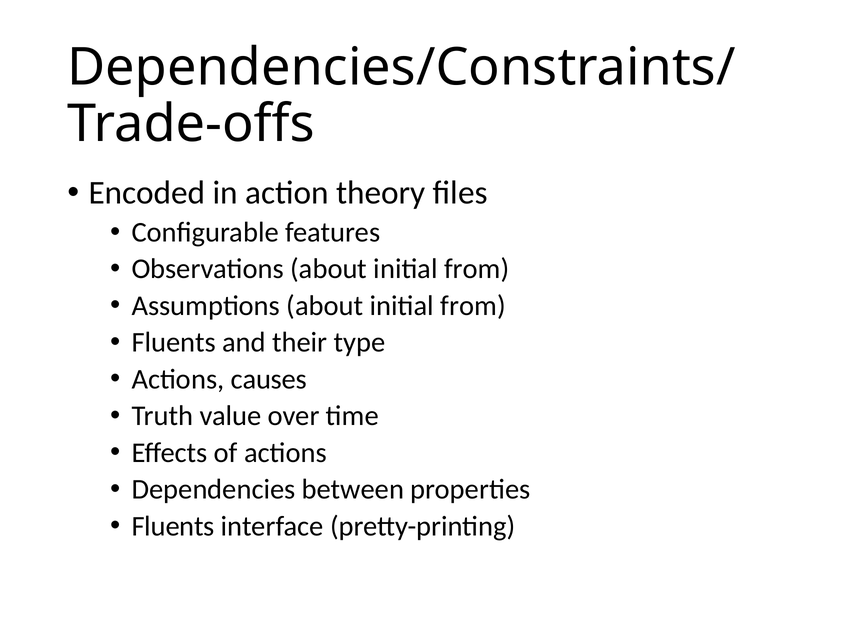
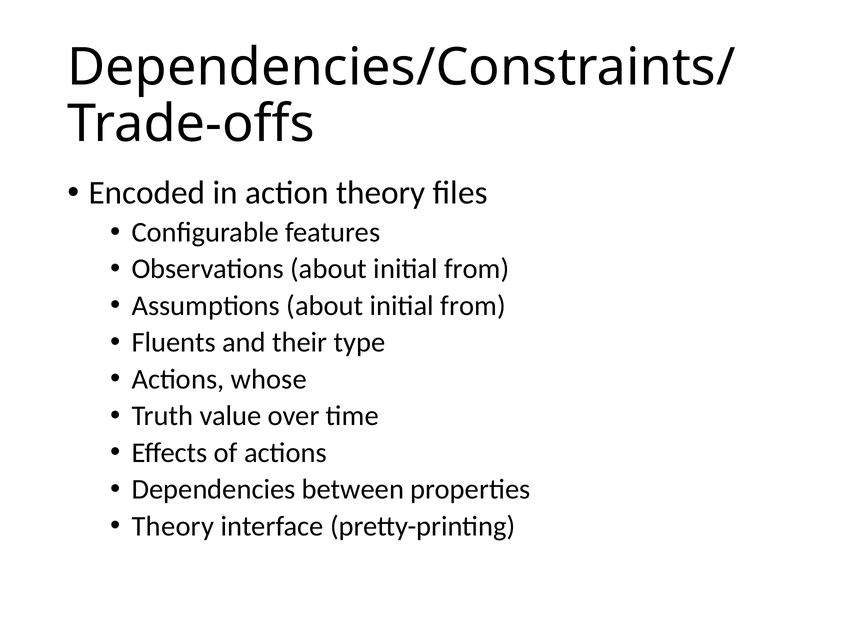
causes: causes -> whose (269, 379)
Fluents: Fluents -> Theory (173, 526)
